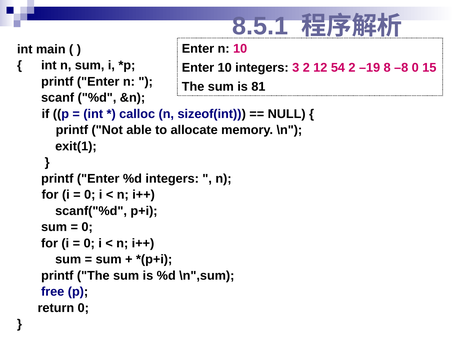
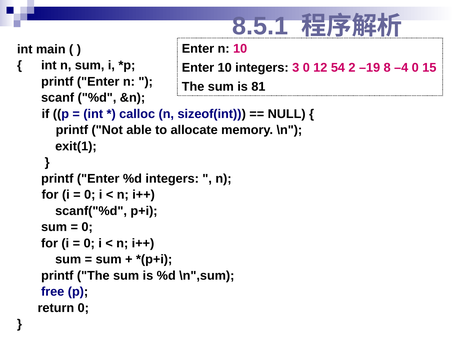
3 2: 2 -> 0 (306, 68)
–8: –8 -> –4 (401, 68)
